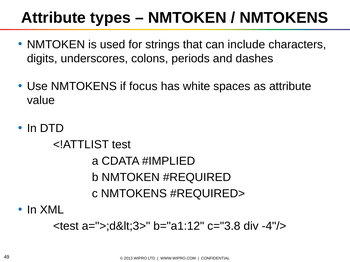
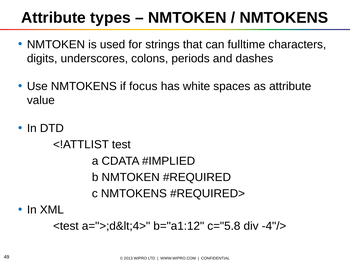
include: include -> fulltime (246, 45)
a=">;d&lt;3>: a=">;d&lt;3> -> a=">;d&lt;4> (116, 227)
c="3.8: c="3.8 -> c="5.8 (224, 227)
